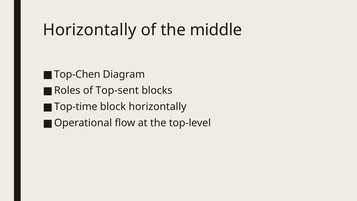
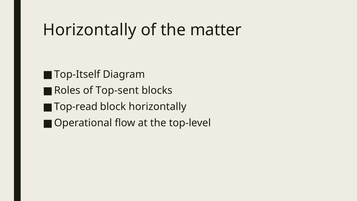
middle: middle -> matter (216, 30)
Top-Chen: Top-Chen -> Top-Itself (77, 74)
Top-time: Top-time -> Top-read (76, 107)
